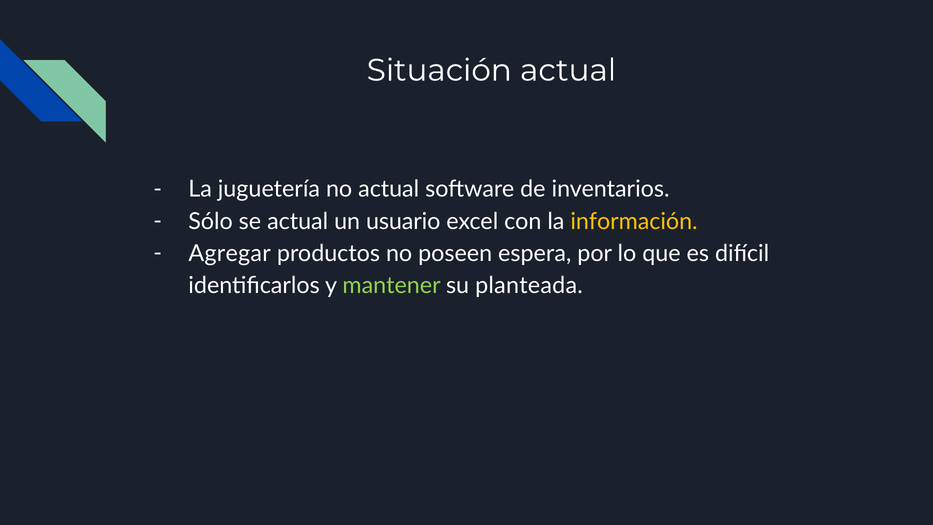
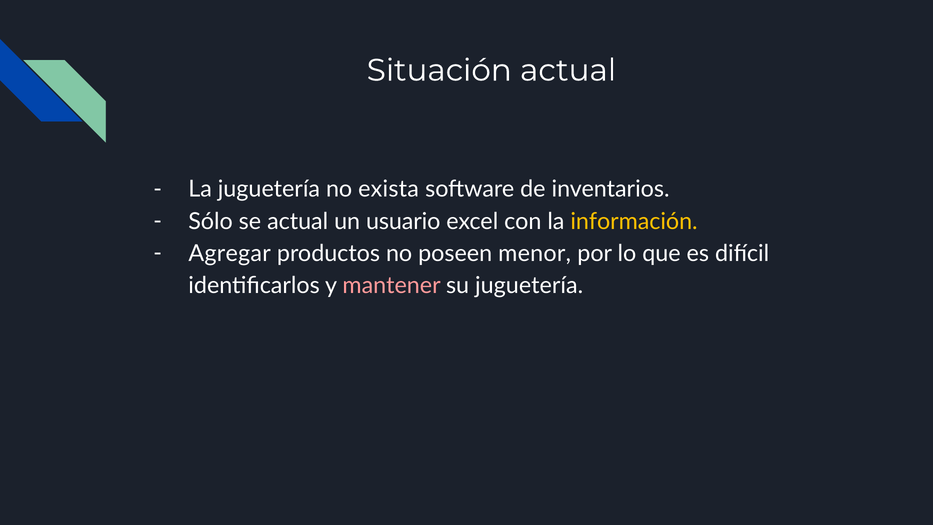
no actual: actual -> exista (389, 189)
espera: espera -> menor (535, 253)
mantener colour: light green -> pink (392, 286)
su planteada: planteada -> juguetería (529, 286)
